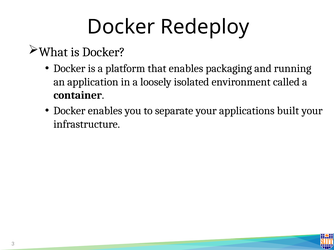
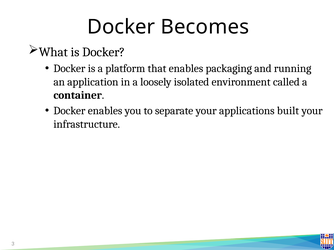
Redeploy: Redeploy -> Becomes (205, 27)
